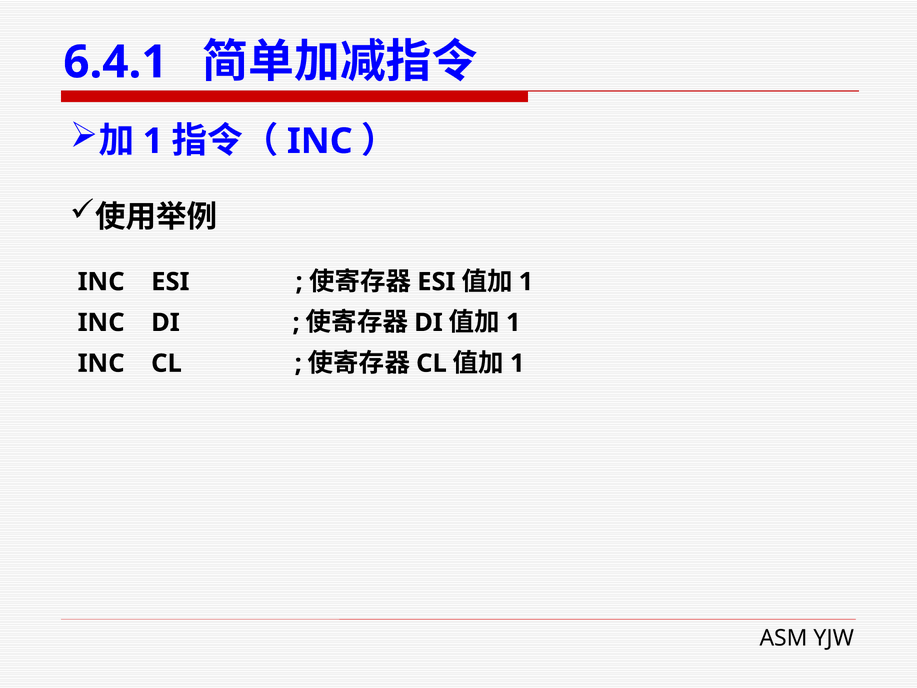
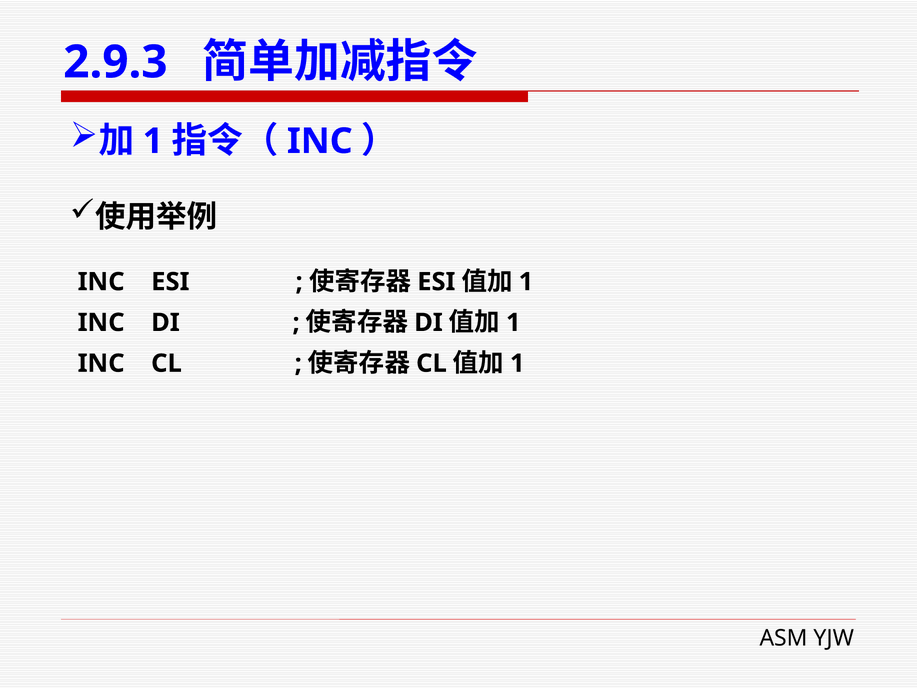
6.4.1: 6.4.1 -> 2.9.3 (115, 62)
